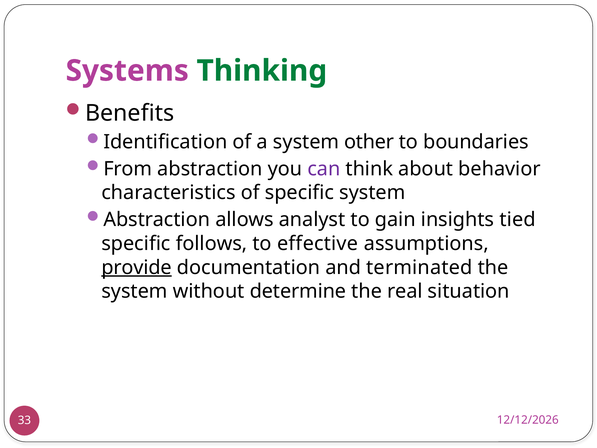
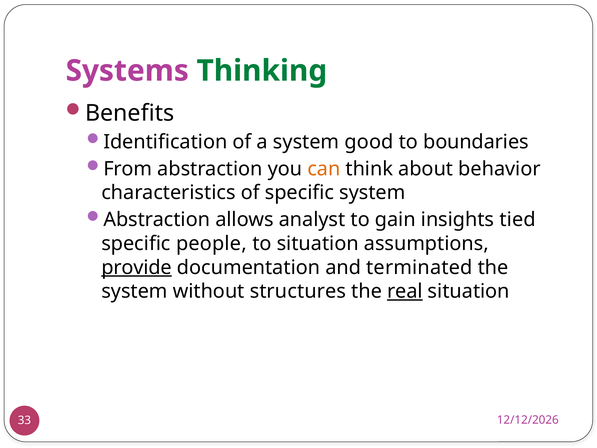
other: other -> good (369, 142)
can colour: purple -> orange (324, 169)
follows: follows -> people (211, 243)
to effective: effective -> situation (318, 243)
determine: determine -> structures (298, 291)
real underline: none -> present (405, 291)
